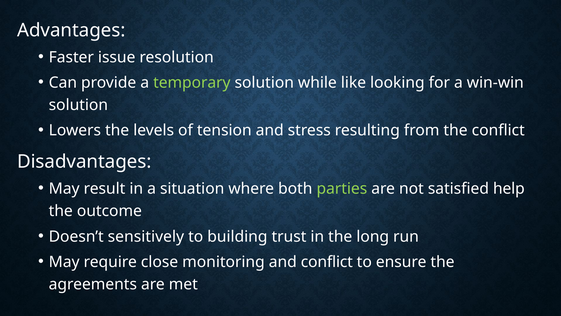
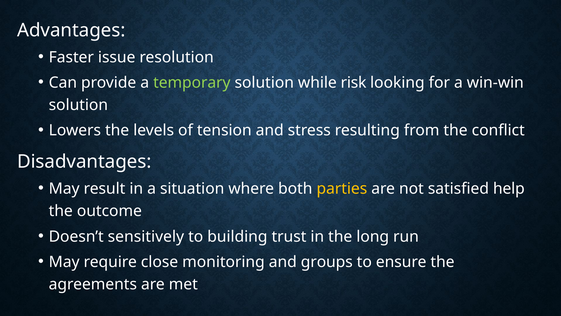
like: like -> risk (354, 82)
parties colour: light green -> yellow (342, 188)
and conflict: conflict -> groups (327, 262)
